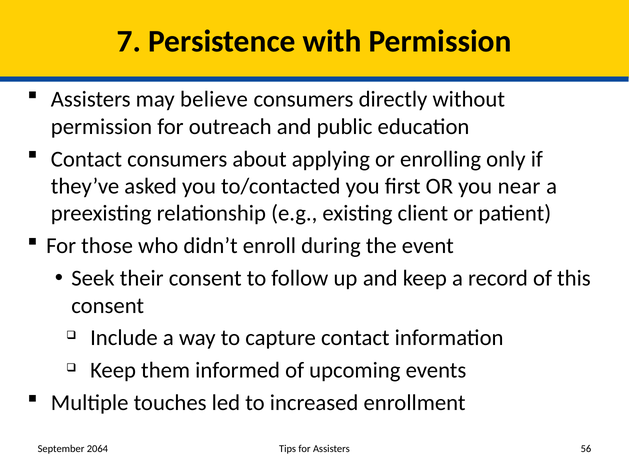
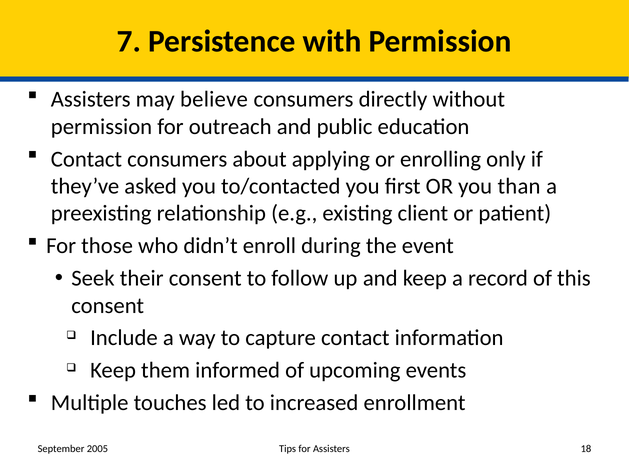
near: near -> than (519, 187)
2064: 2064 -> 2005 (97, 449)
56: 56 -> 18 (586, 449)
